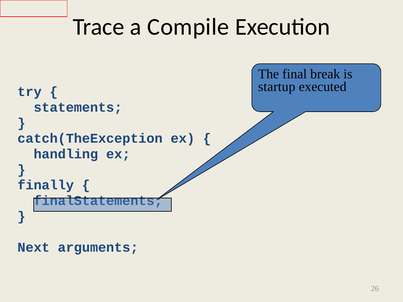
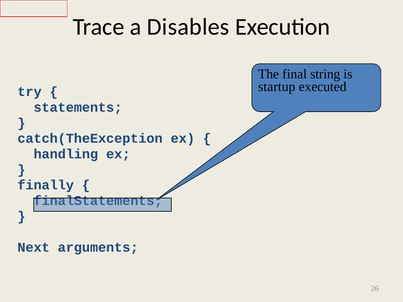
Compile: Compile -> Disables (188, 27)
break: break -> string (325, 74)
